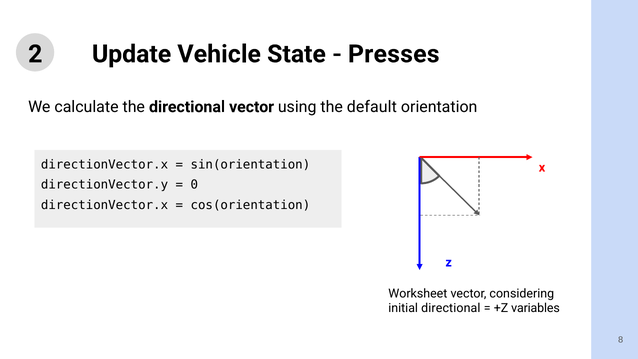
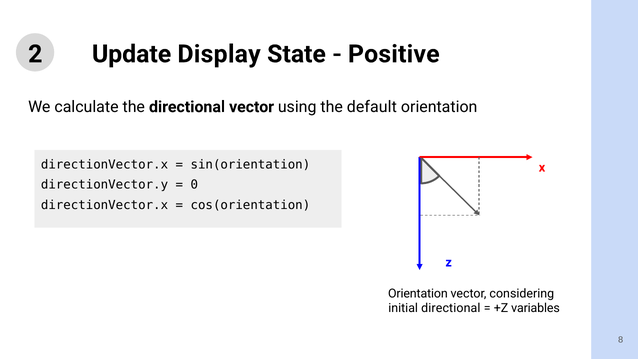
Vehicle: Vehicle -> Display (219, 54)
Presses: Presses -> Positive (394, 54)
Worksheet: Worksheet -> Orientation (418, 293)
